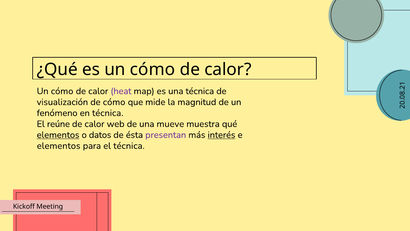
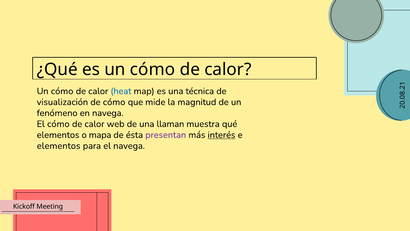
heat colour: purple -> blue (121, 91)
en técnica: técnica -> navega (108, 113)
El reúne: reúne -> cómo (58, 124)
mueve: mueve -> llaman (170, 124)
elementos underline: present -> none (58, 135)
datos: datos -> mapa (100, 135)
el técnica: técnica -> navega (129, 146)
